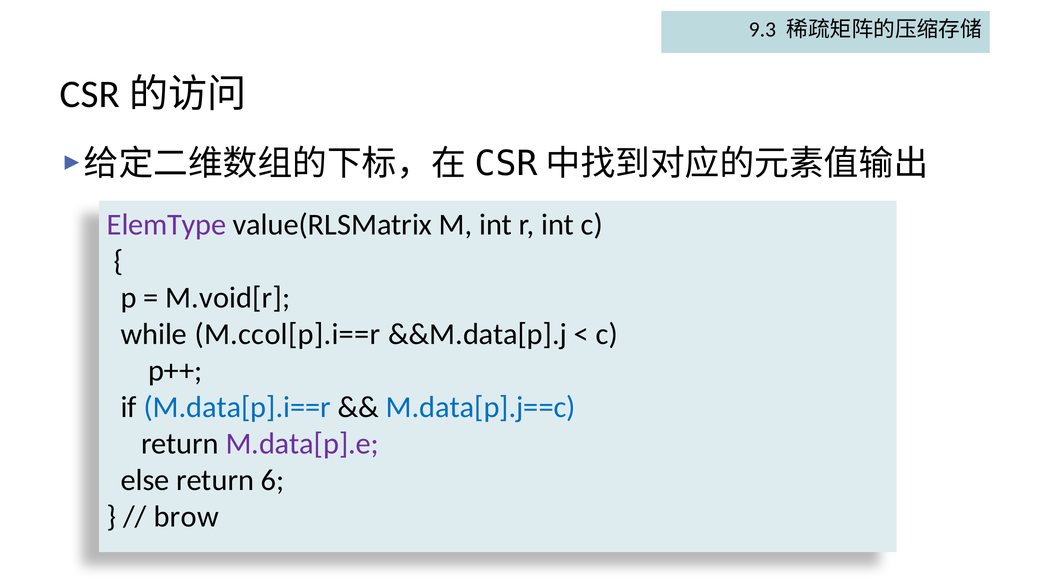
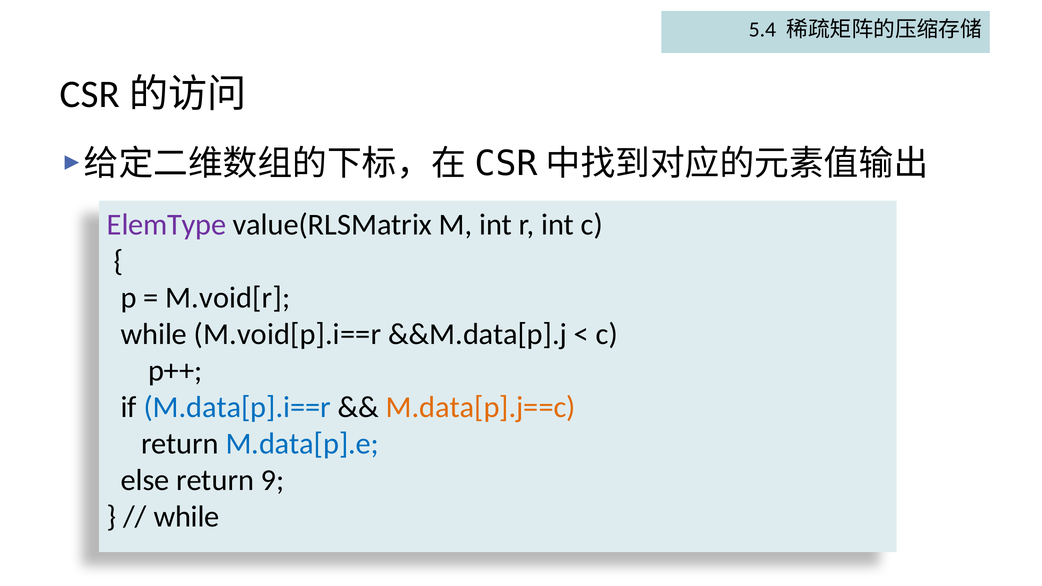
9.3: 9.3 -> 5.4 (762, 29)
M.ccol[p].i==r: M.ccol[p].i==r -> M.void[p].i==r (288, 334)
M.data[p].j==c colour: blue -> orange (481, 407)
M.data[p].e colour: purple -> blue (302, 444)
6: 6 -> 9 (273, 480)
brow: brow -> while (186, 517)
